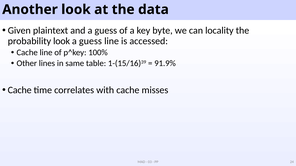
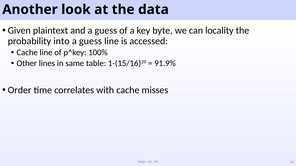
probability look: look -> into (61, 41)
Cache: Cache -> Order (20, 90)
